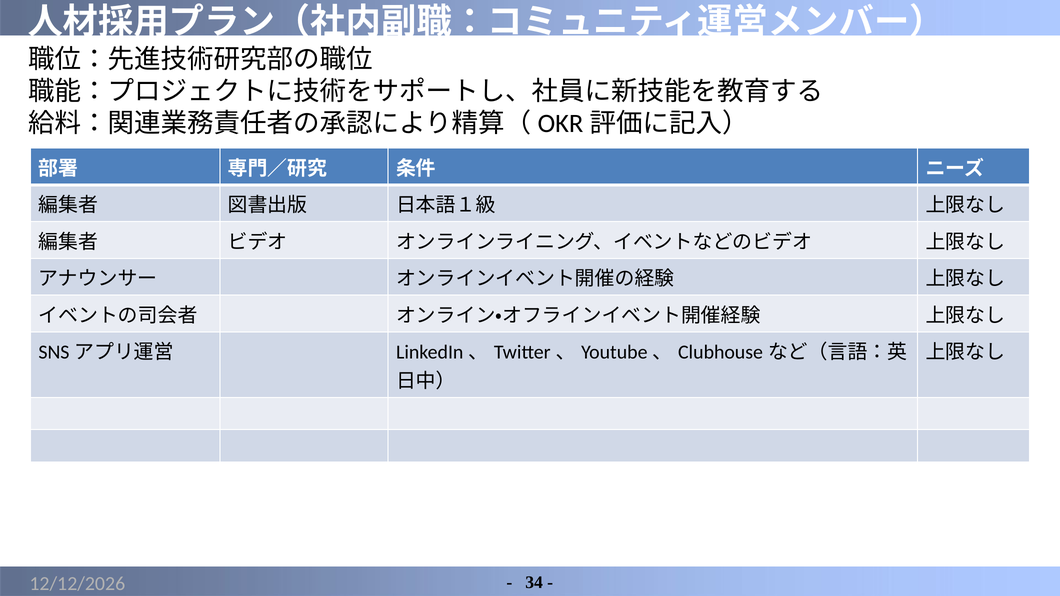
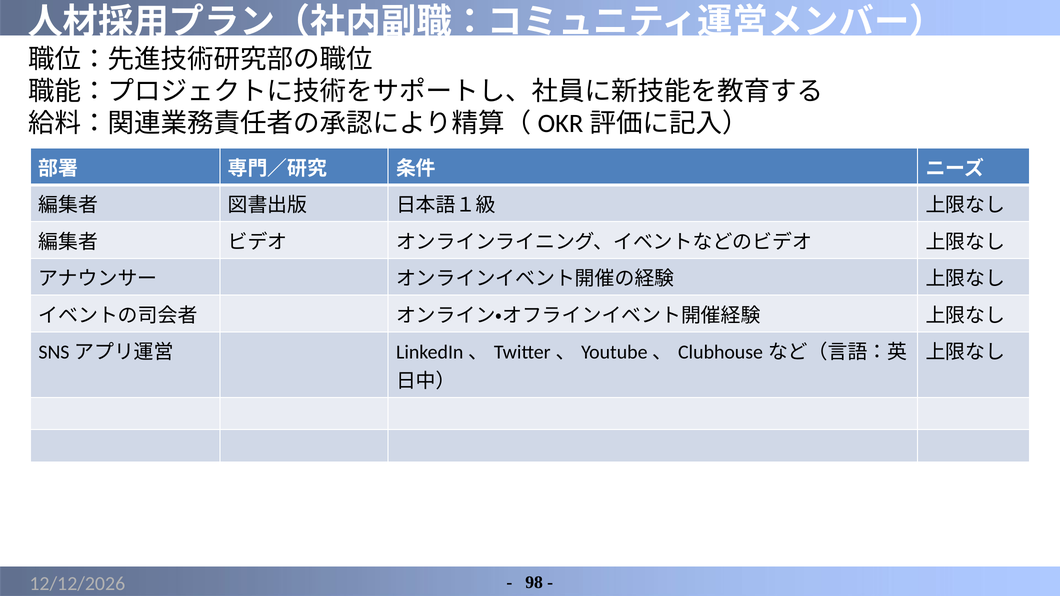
34: 34 -> 98 (534, 583)
